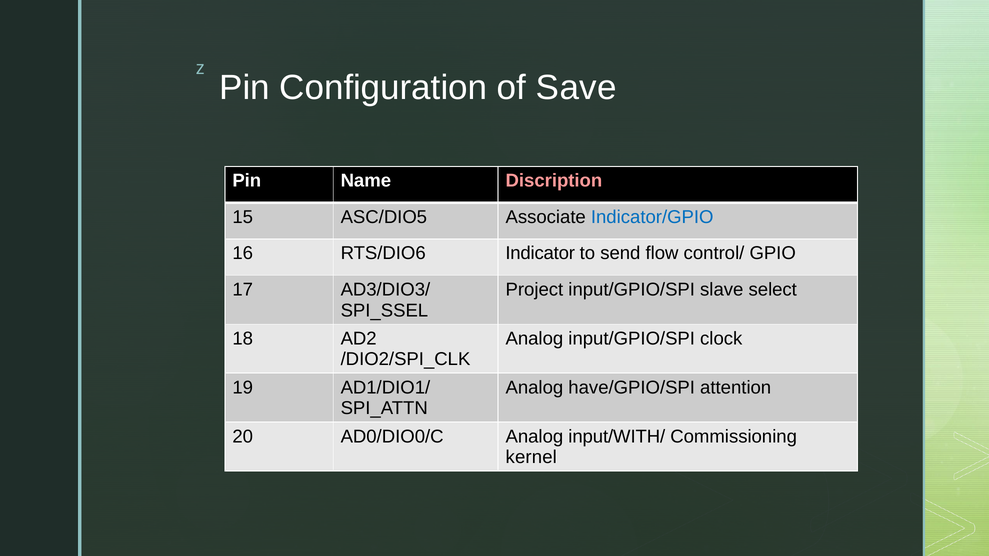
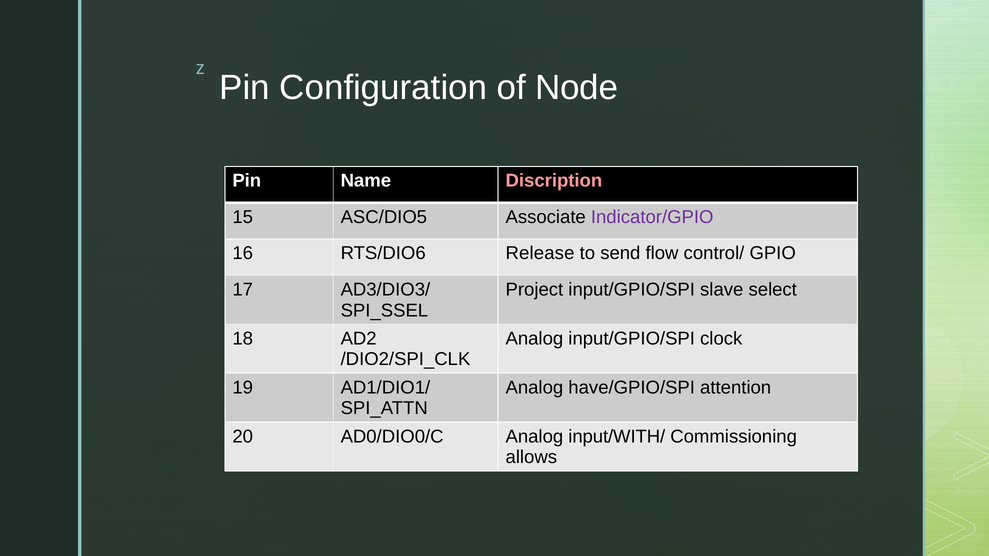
Save: Save -> Node (577, 88)
Indicator/GPIO colour: blue -> purple (652, 217)
Indicator: Indicator -> Release (540, 254)
kernel: kernel -> allows (531, 457)
